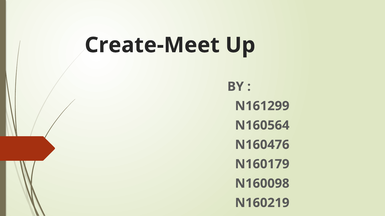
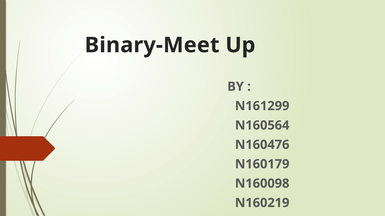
Create-Meet: Create-Meet -> Binary-Meet (152, 45)
